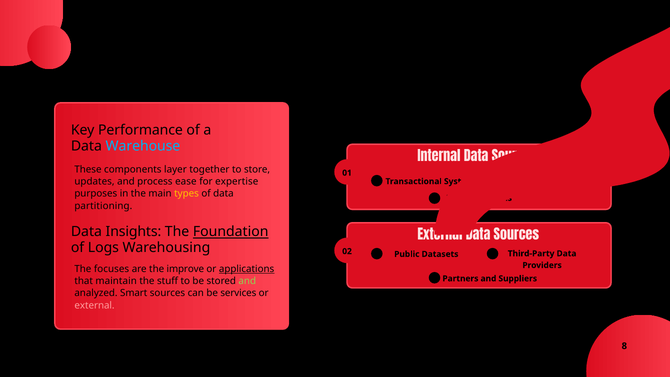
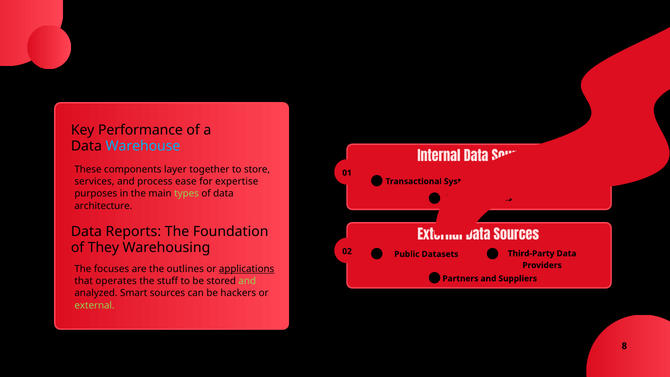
updates: updates -> services (94, 182)
types colour: yellow -> light green (187, 194)
partitioning: partitioning -> architecture (103, 206)
Insights: Insights -> Reports (133, 232)
Foundation underline: present -> none (231, 232)
Logs: Logs -> They (103, 248)
improve: improve -> outlines (185, 269)
maintain: maintain -> operates (116, 281)
services: services -> hackers (238, 293)
external colour: pink -> light green (95, 305)
